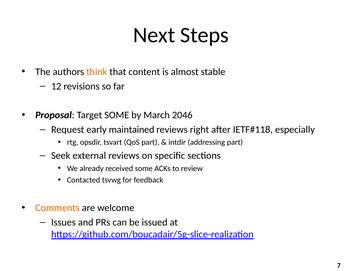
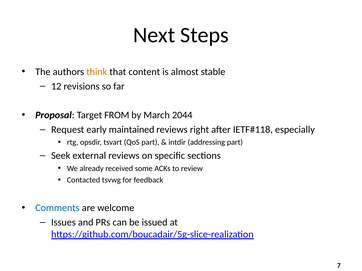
Target SOME: SOME -> FROM (117, 115)
2046: 2046 -> 2044 (182, 115)
Comments colour: orange -> blue (57, 208)
